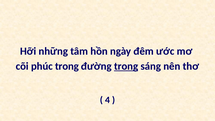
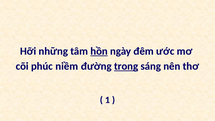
hồn underline: none -> present (99, 51)
phúc trong: trong -> niềm (67, 66)
4: 4 -> 1 (107, 100)
